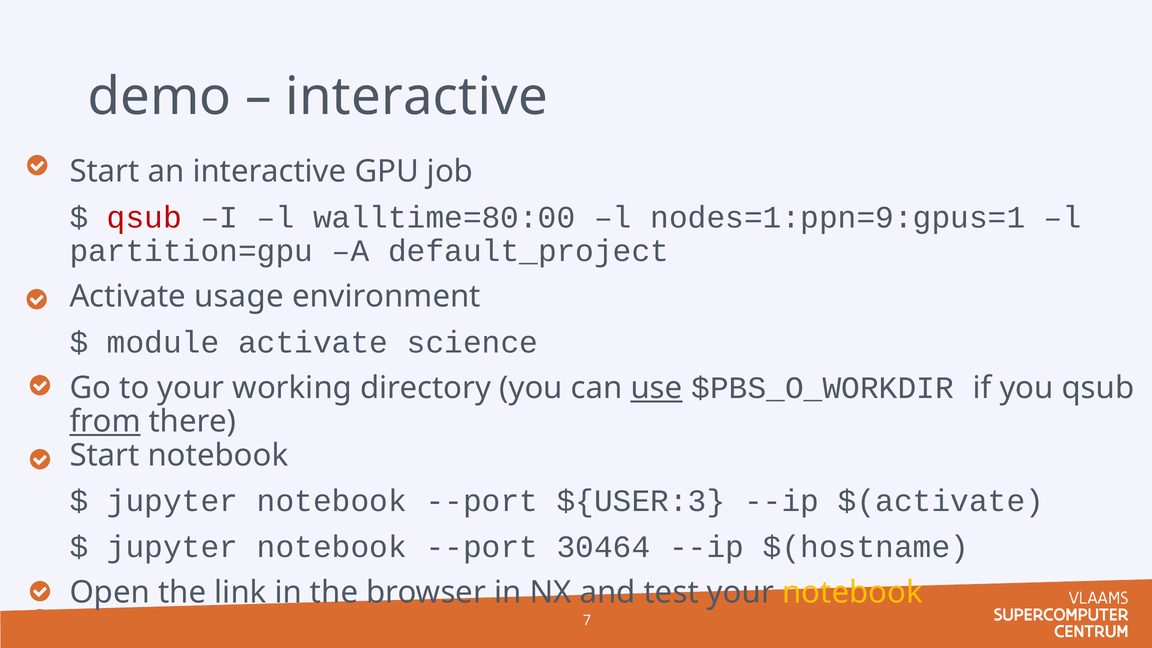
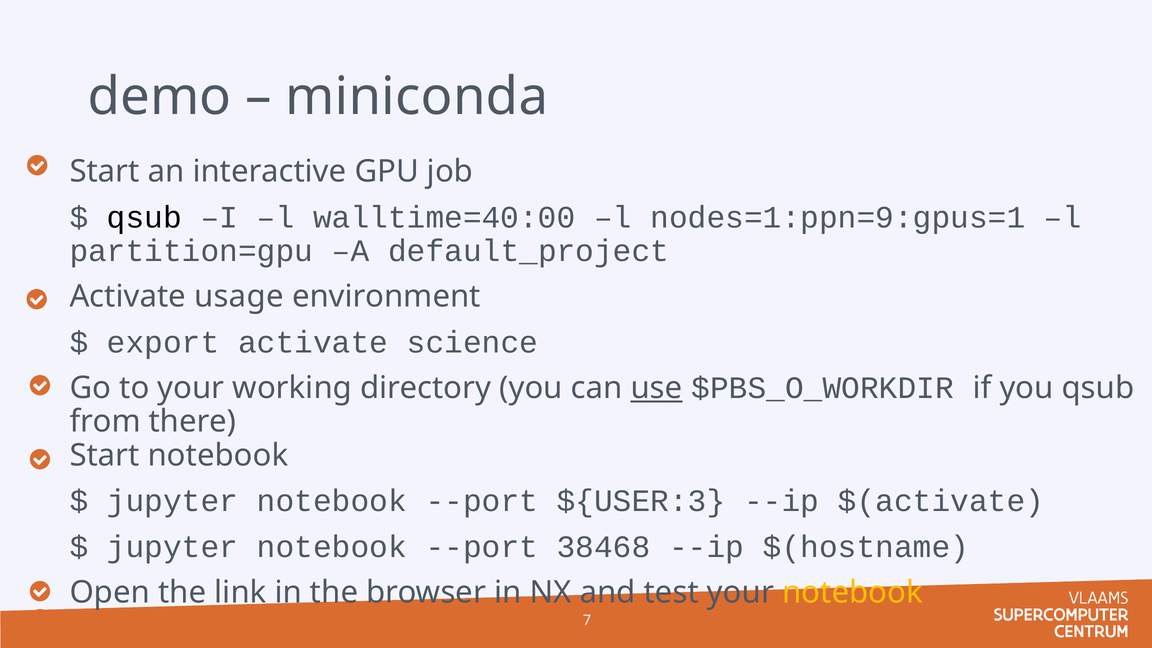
interactive: interactive -> miniconda (417, 97)
qsub colour: red -> black (144, 217)
walltime=80:00: walltime=80:00 -> walltime=40:00 (444, 217)
module: module -> export (163, 342)
from underline: present -> none (105, 422)
30464: 30464 -> 38468 (604, 547)
